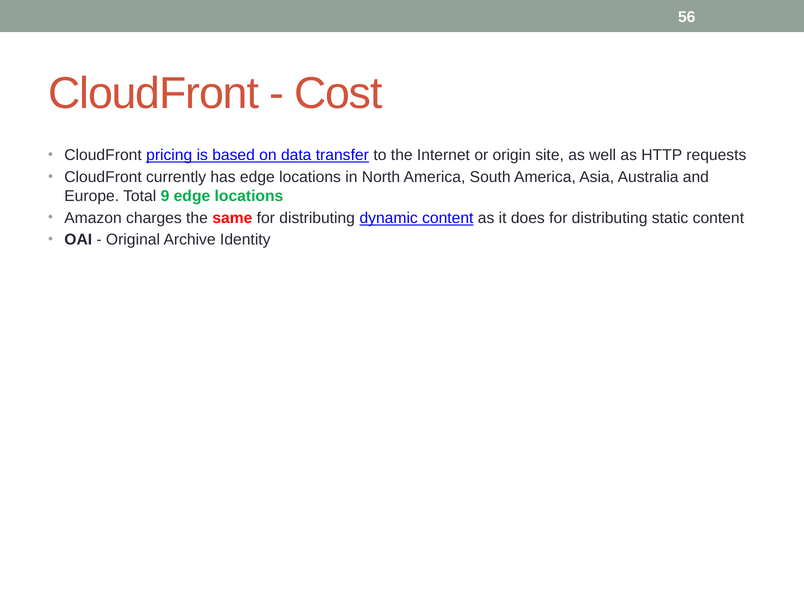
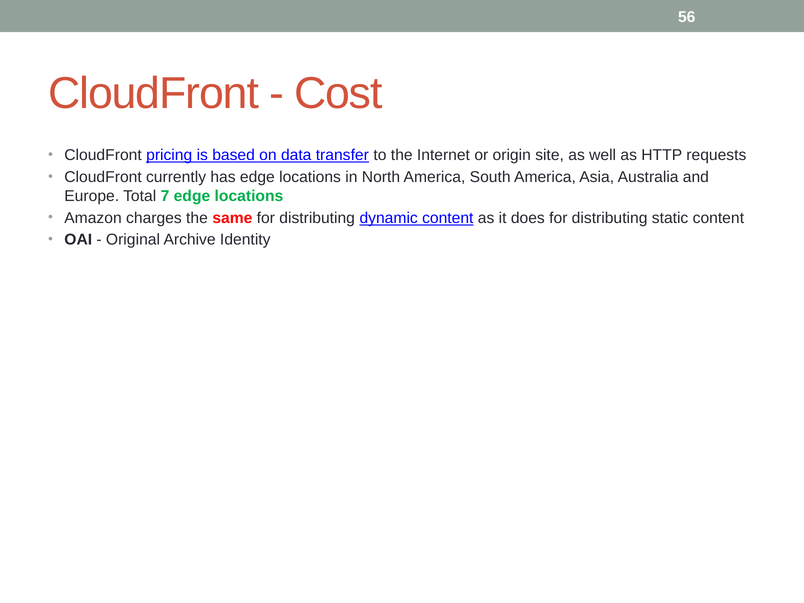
9: 9 -> 7 (165, 196)
